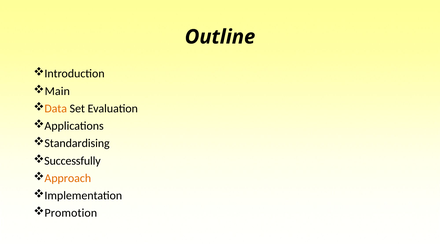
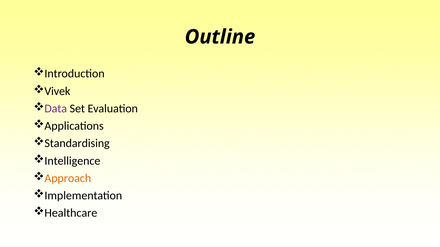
Main: Main -> Vivek (57, 91)
Data colour: orange -> purple (56, 109)
Successfully: Successfully -> Intelligence (72, 161)
Promotion: Promotion -> Healthcare (71, 213)
